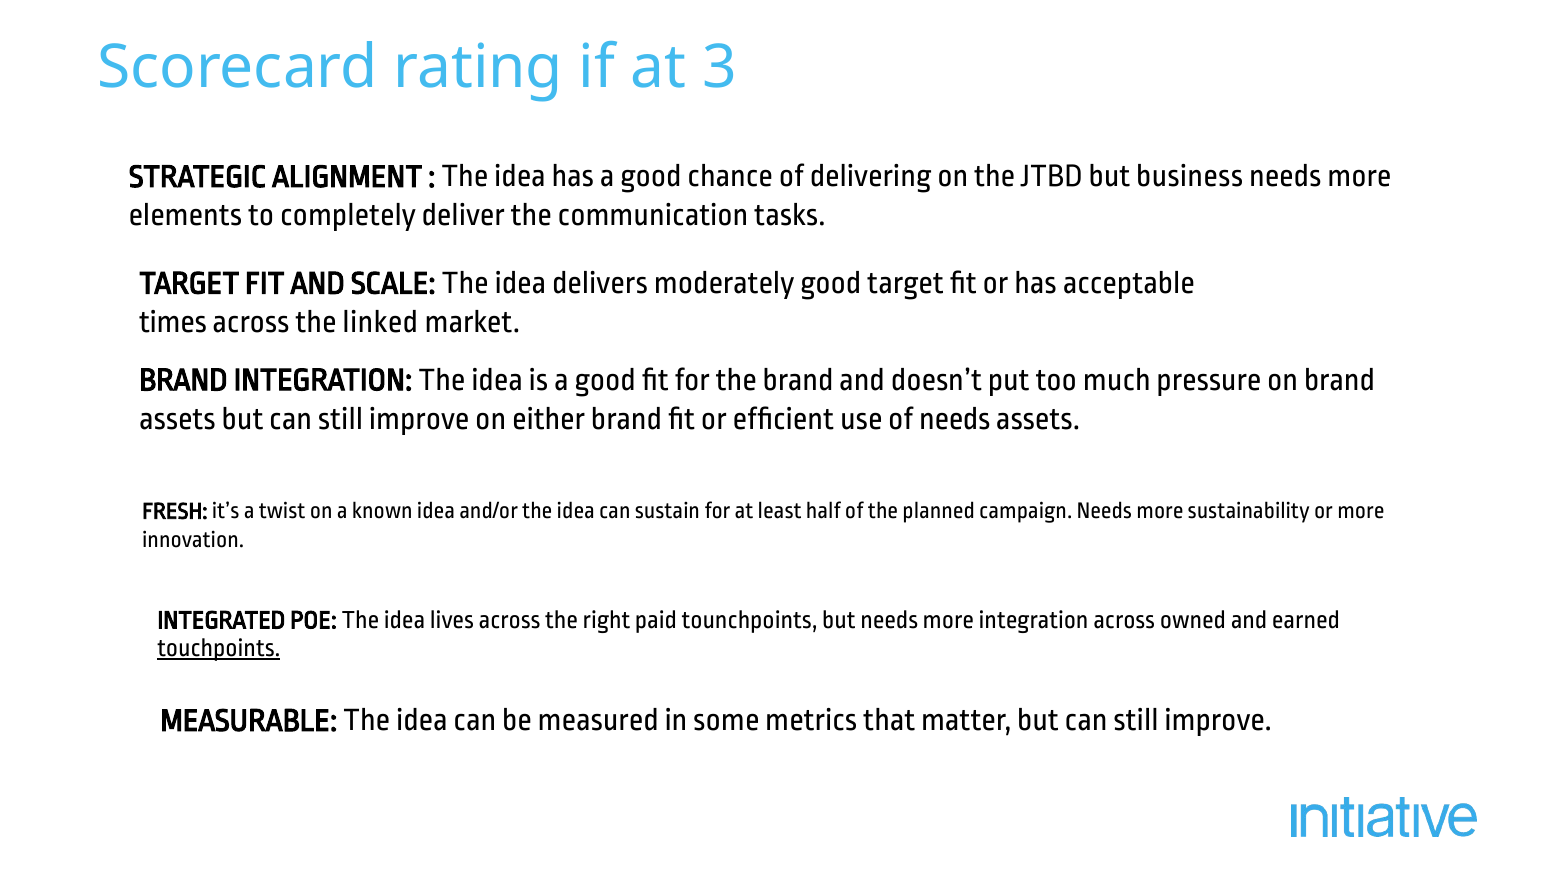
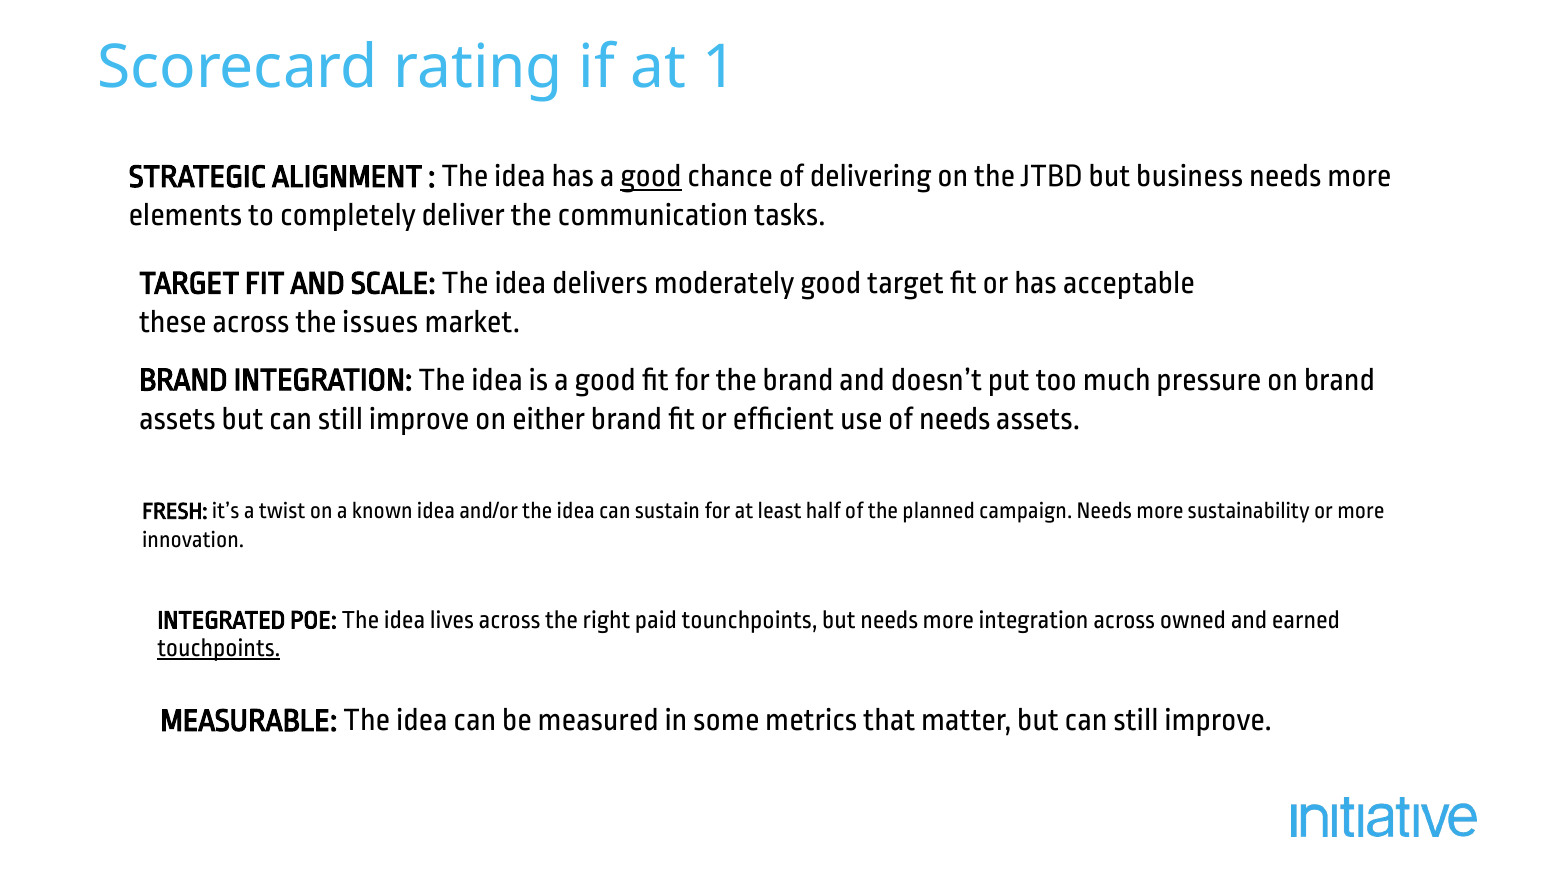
3: 3 -> 1 (719, 67)
good underline: none -> present (651, 176)
times: times -> these (173, 322)
linked: linked -> issues (380, 322)
